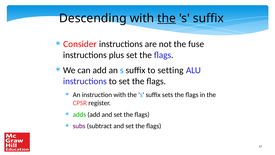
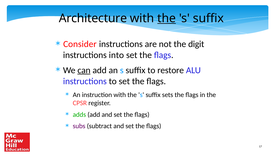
Descending: Descending -> Architecture (93, 18)
fuse: fuse -> digit (196, 44)
plus: plus -> into (116, 55)
can underline: none -> present (84, 70)
setting: setting -> restore (171, 70)
